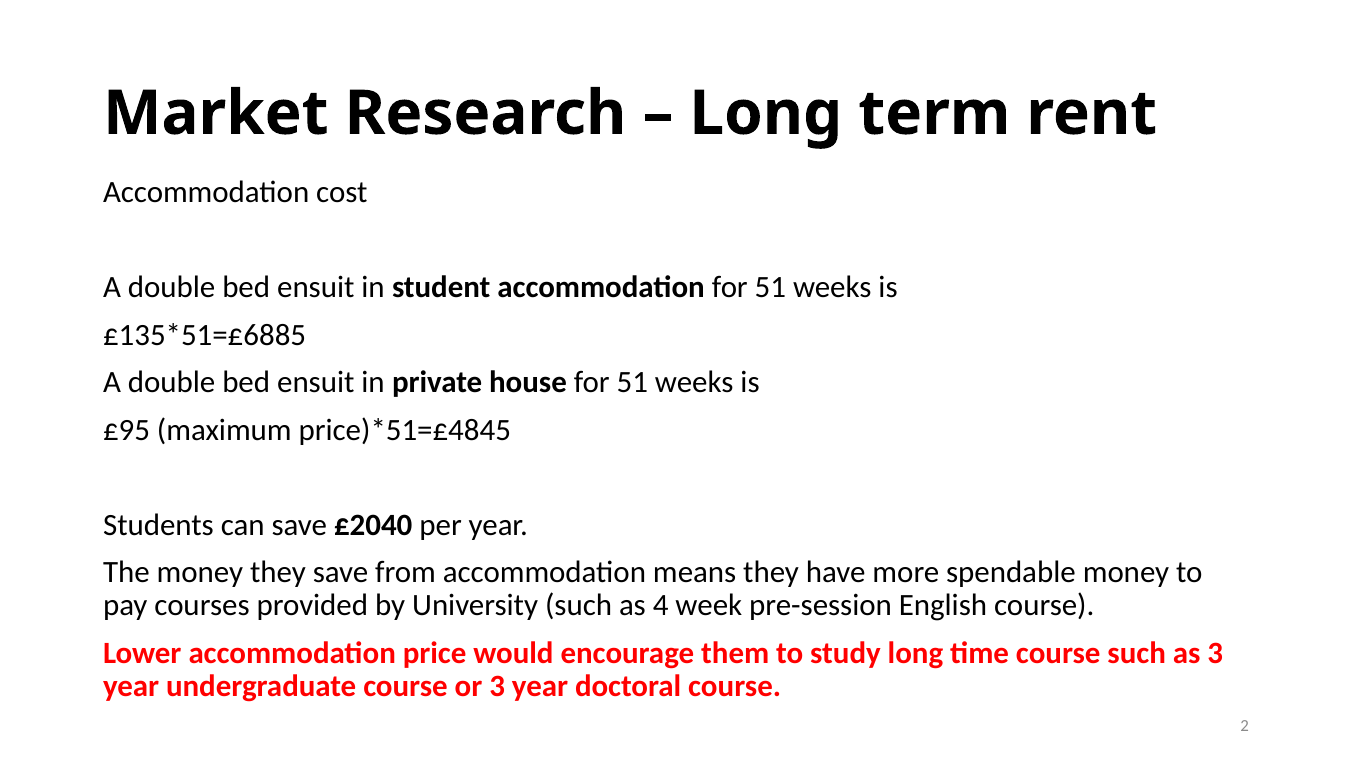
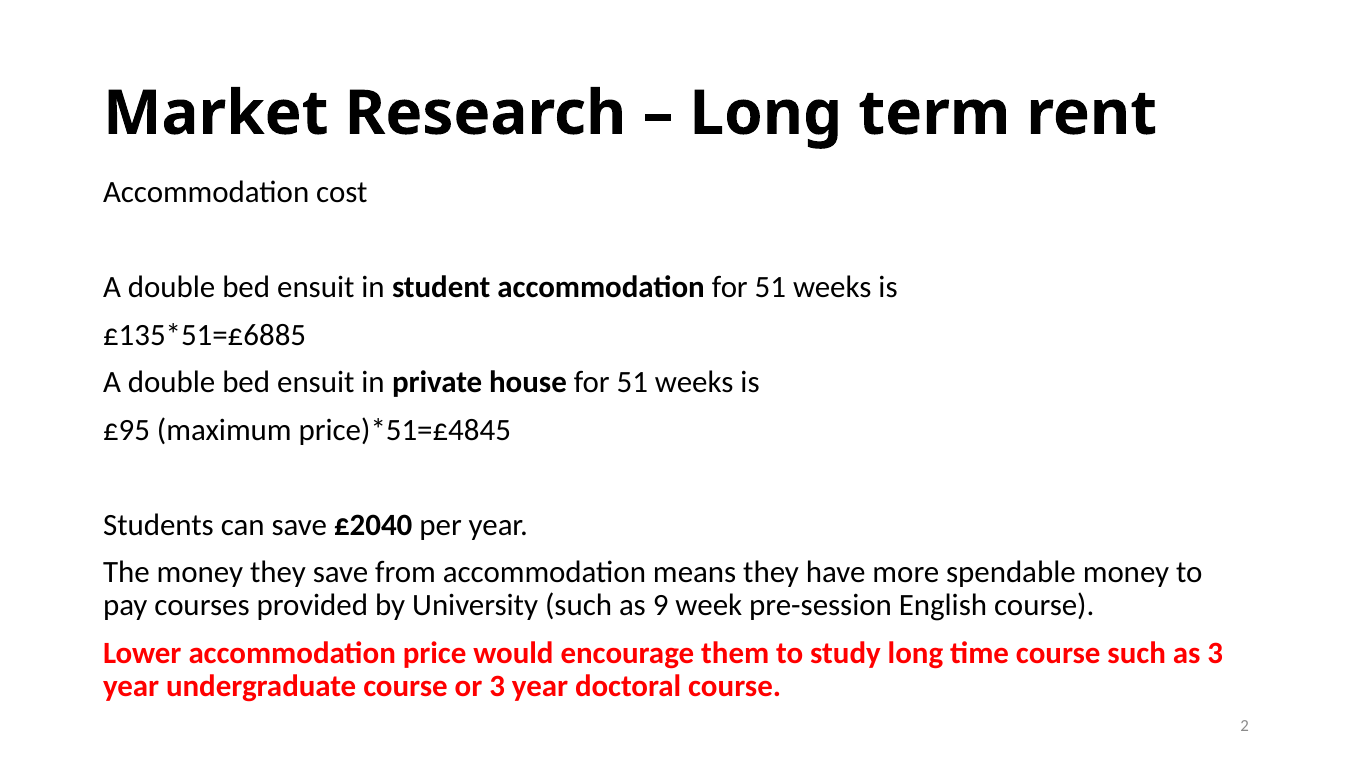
4: 4 -> 9 (661, 606)
